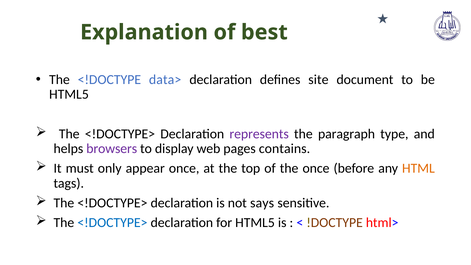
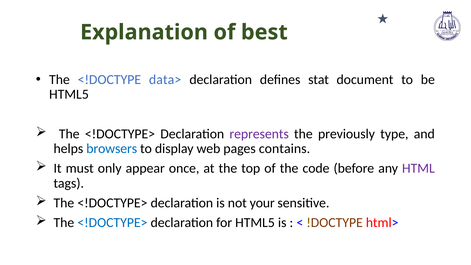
site: site -> stat (319, 80)
paragraph: paragraph -> previously (346, 134)
browsers colour: purple -> blue (112, 149)
the once: once -> code (316, 168)
HTML colour: orange -> purple (418, 168)
says: says -> your (262, 203)
